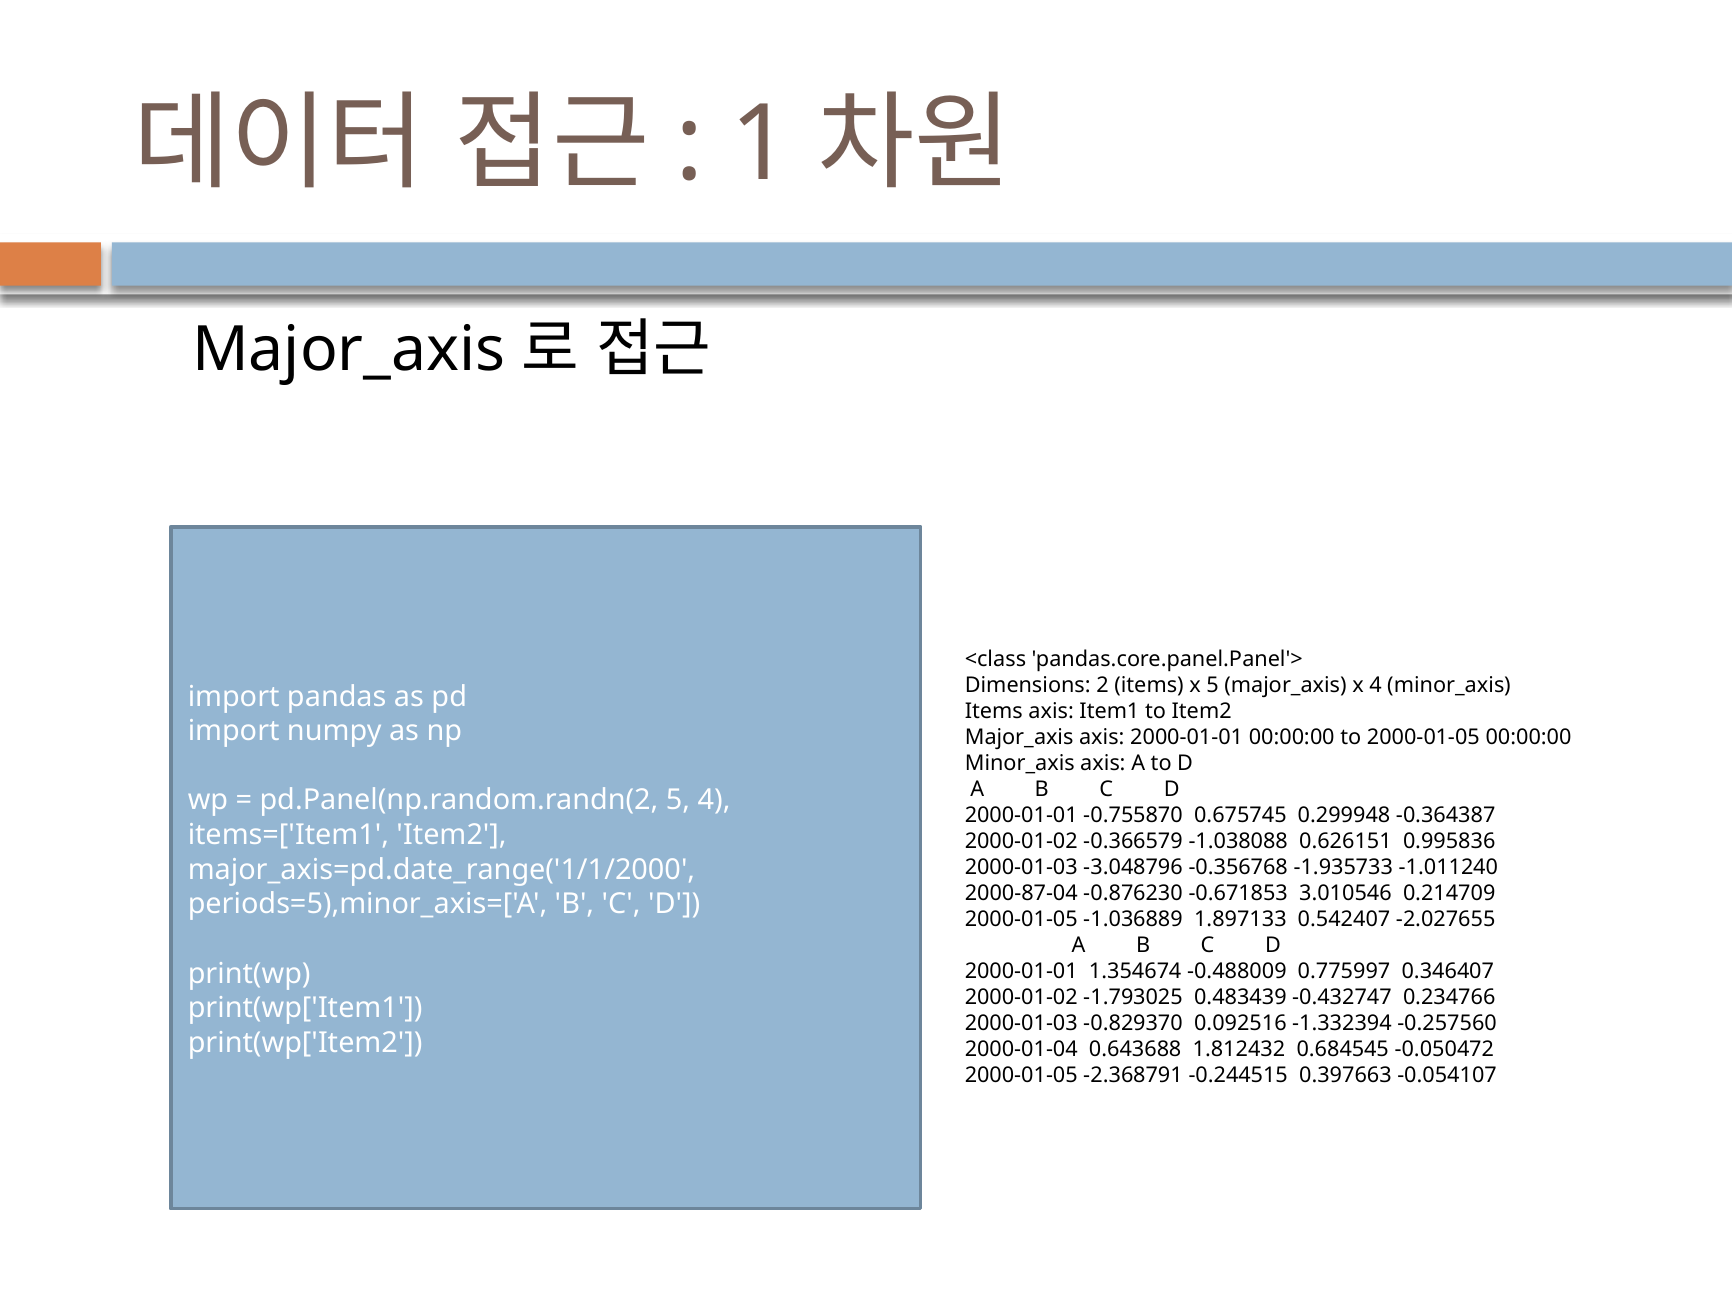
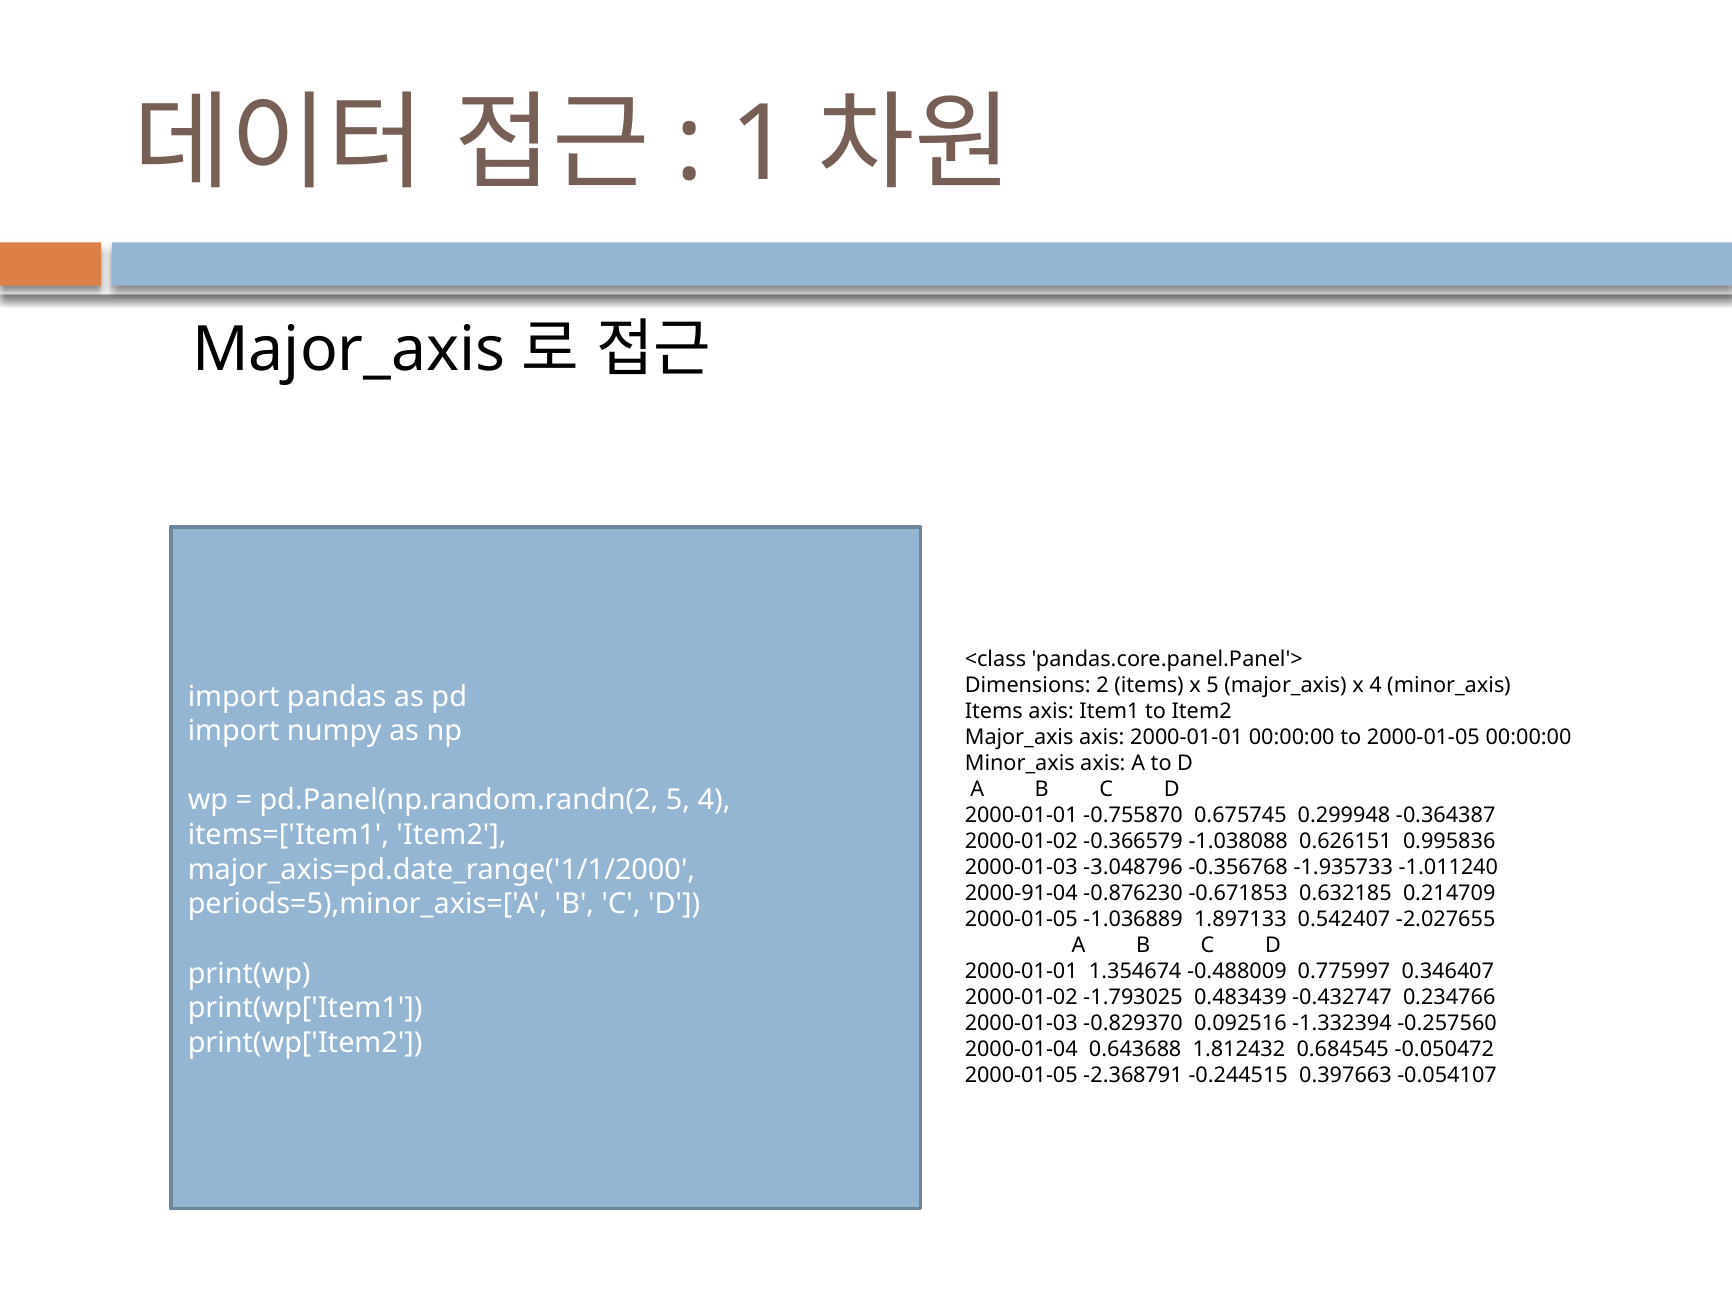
2000-87-04: 2000-87-04 -> 2000-91-04 (1021, 893)
3.010546: 3.010546 -> 0.632185 (1345, 893)
